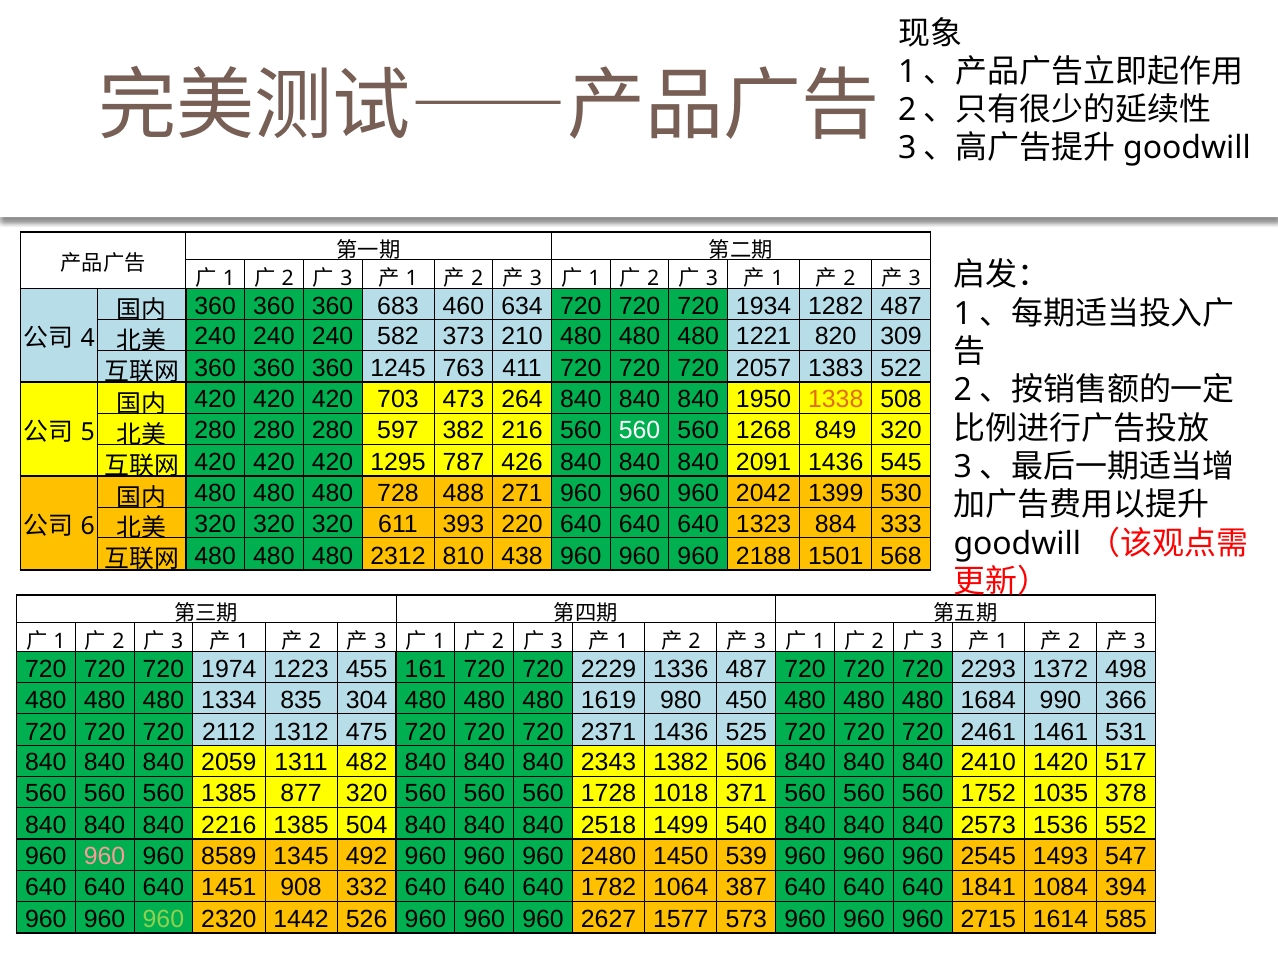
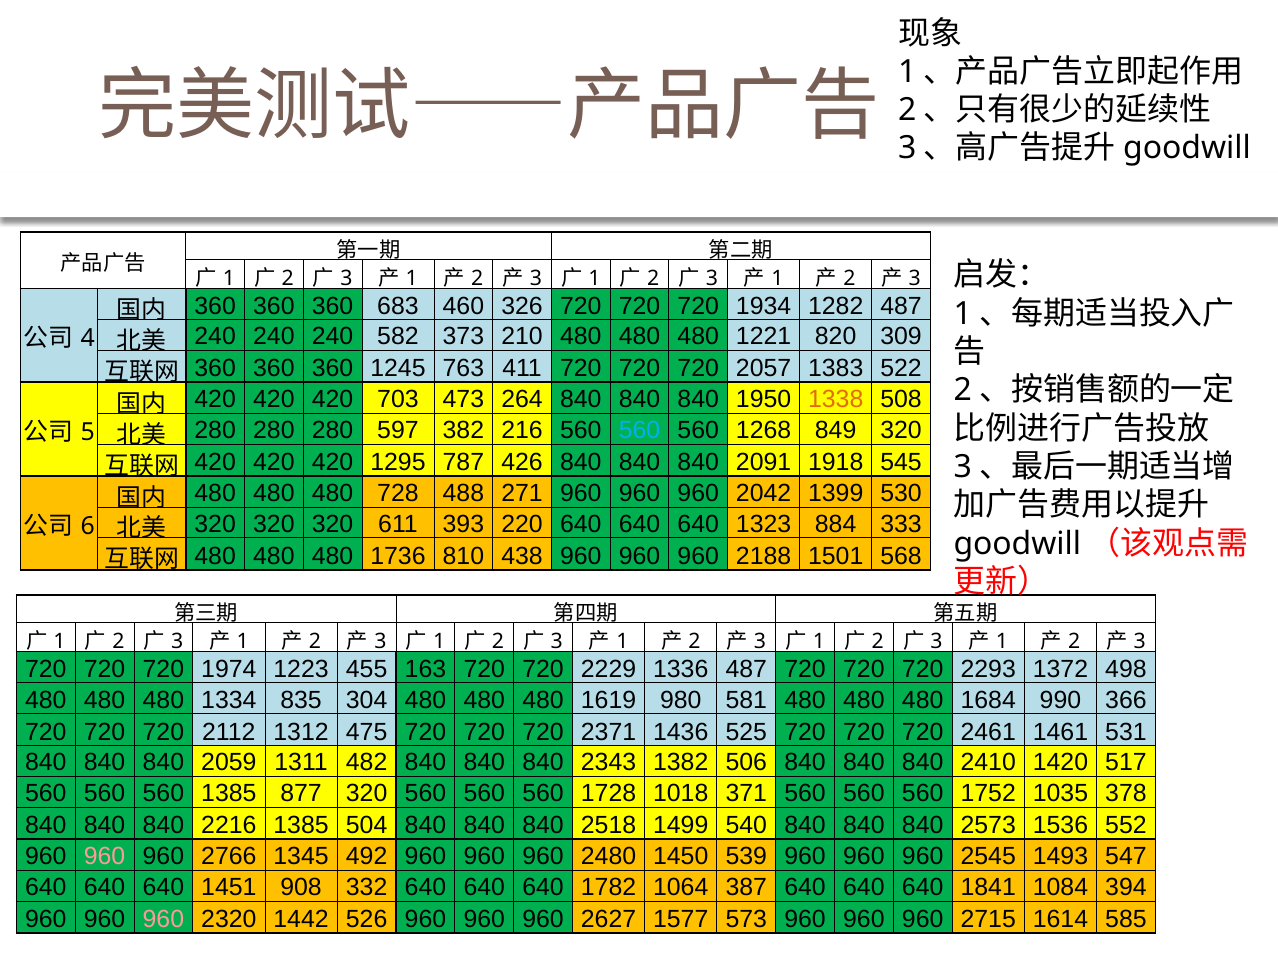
634: 634 -> 326 (522, 306)
560 colour: white -> light blue (640, 431)
2091 1436: 1436 -> 1918 (836, 463)
2312: 2312 -> 1736 (398, 557)
161: 161 -> 163 (425, 669)
450: 450 -> 581 (746, 700)
8589: 8589 -> 2766 (229, 857)
960 colour: light green -> pink (163, 920)
